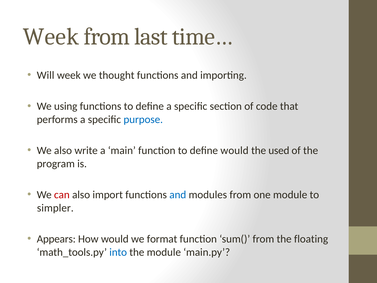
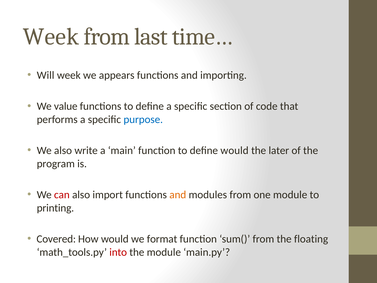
thought: thought -> appears (117, 75)
using: using -> value (66, 106)
used: used -> later (279, 150)
and colour: blue -> orange (178, 195)
simpler: simpler -> printing (55, 208)
Appears: Appears -> Covered (56, 239)
into colour: blue -> red (118, 252)
